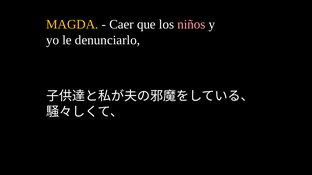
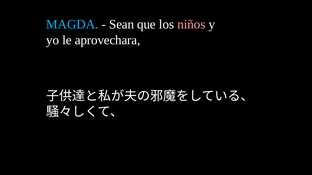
MAGDA colour: yellow -> light blue (72, 25)
Caer: Caer -> Sean (122, 25)
denunciarlo: denunciarlo -> aprovechara (108, 40)
